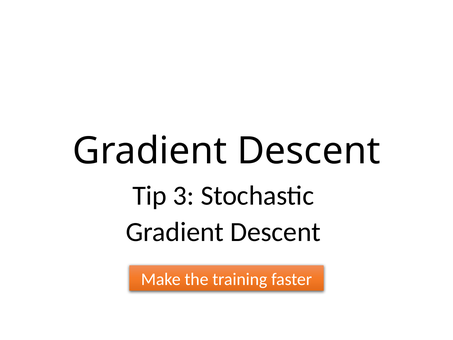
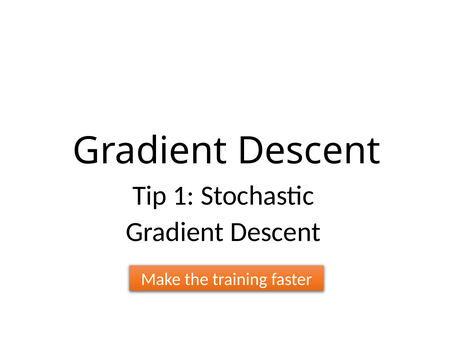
3: 3 -> 1 (184, 196)
